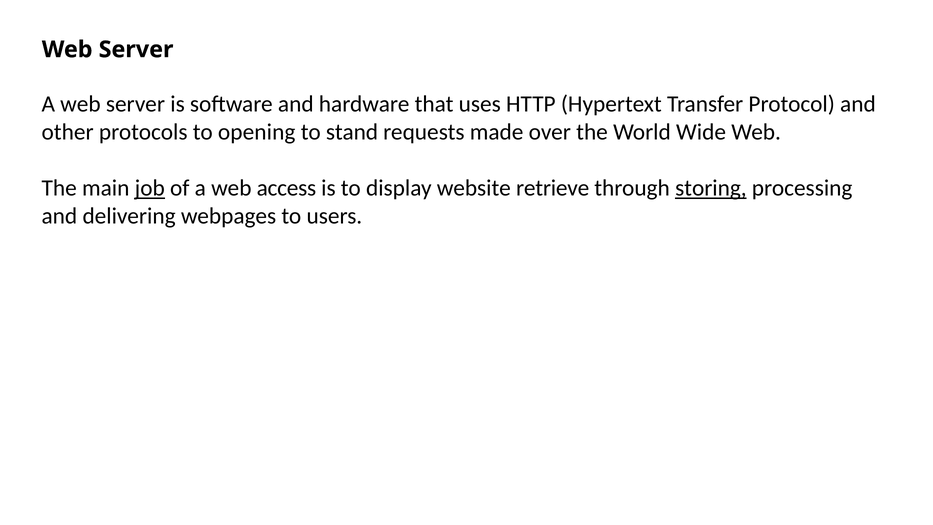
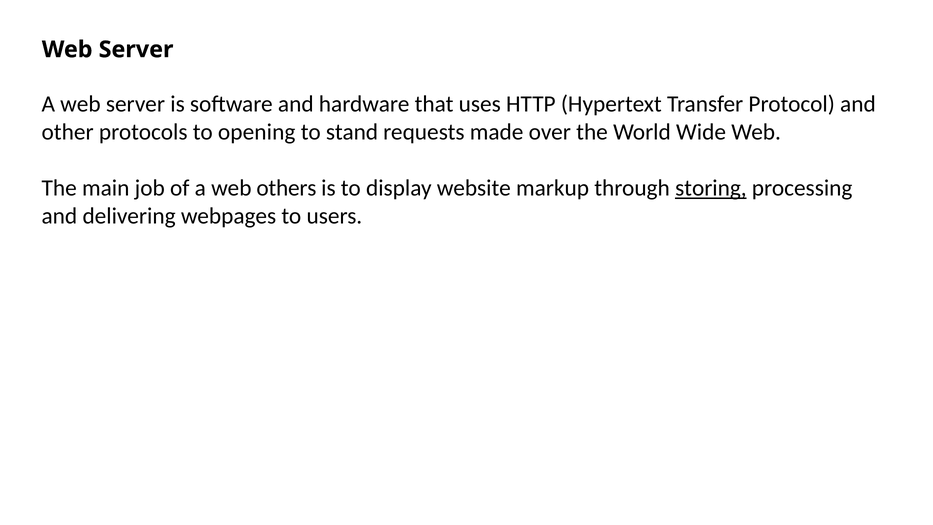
job underline: present -> none (150, 188)
access: access -> others (286, 188)
retrieve: retrieve -> markup (553, 188)
